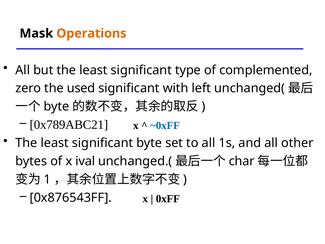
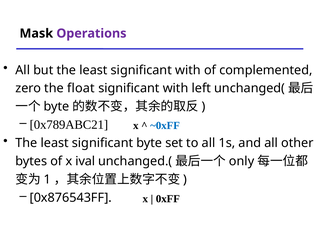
Operations colour: orange -> purple (91, 33)
least significant type: type -> with (188, 70)
used: used -> float (81, 88)
char: char -> only (242, 161)
